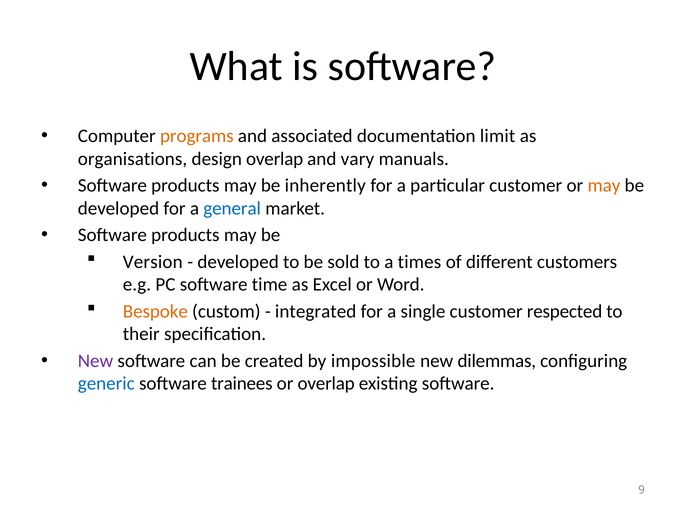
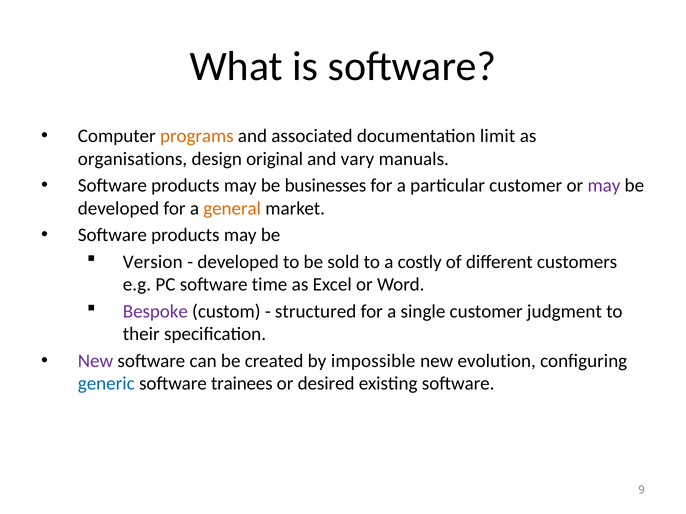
design overlap: overlap -> original (275, 159)
inherently: inherently -> businesses (325, 186)
may colour: orange -> purple (604, 186)
general colour: blue -> orange (232, 209)
times: times -> costly (420, 262)
Bespoke colour: orange -> purple (155, 312)
integrated: integrated -> structured (316, 312)
respected: respected -> judgment (564, 312)
dilemmas: dilemmas -> evolution (497, 361)
or overlap: overlap -> desired (326, 384)
